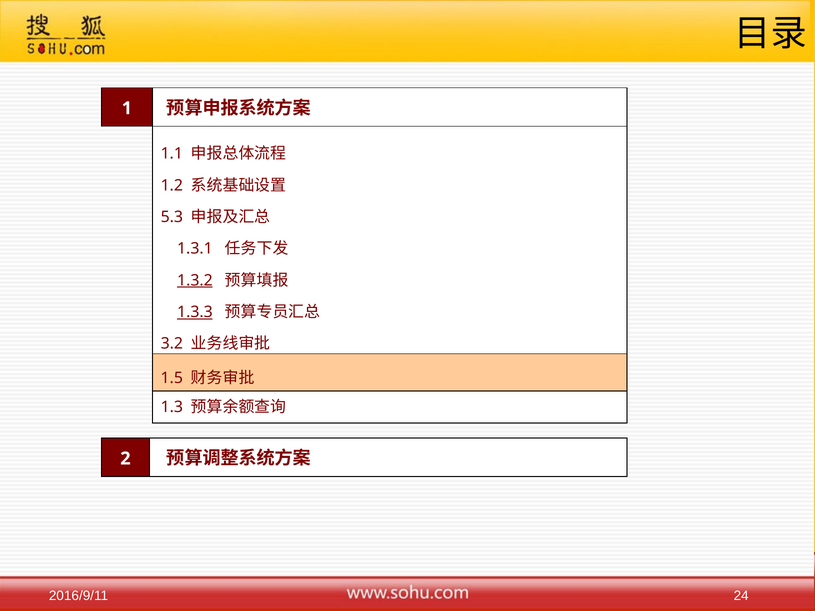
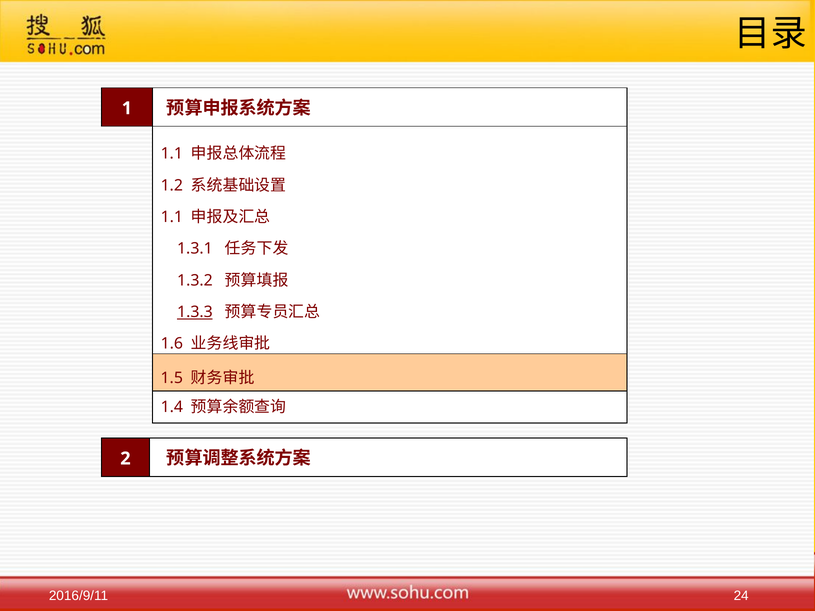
5.3: 5.3 -> 1.1 (172, 217)
1.3.2 underline: present -> none (195, 281)
3.2: 3.2 -> 1.6 (172, 344)
1.3: 1.3 -> 1.4 (172, 407)
